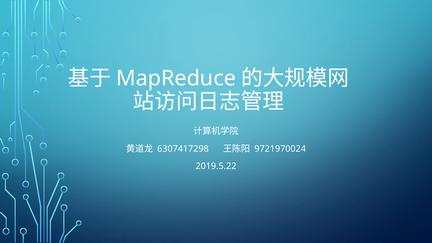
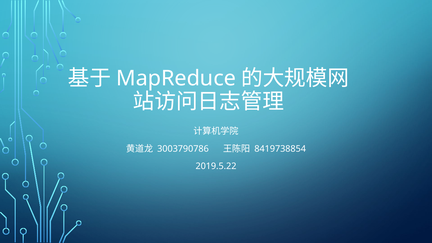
6307417298: 6307417298 -> 3003790786 (183, 149)
9721970024: 9721970024 -> 8419738854 (280, 149)
